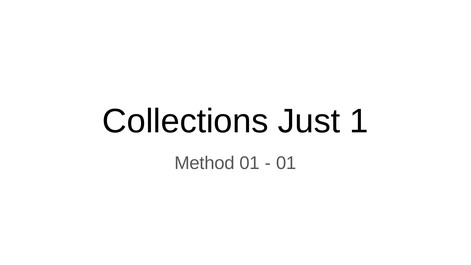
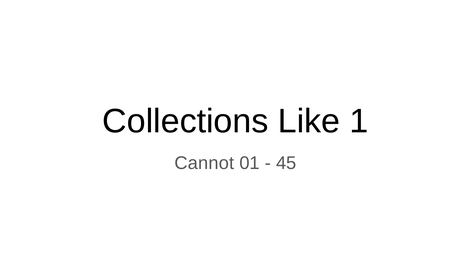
Just: Just -> Like (309, 121)
Method: Method -> Cannot (204, 163)
01: 01 -> 45 (286, 163)
